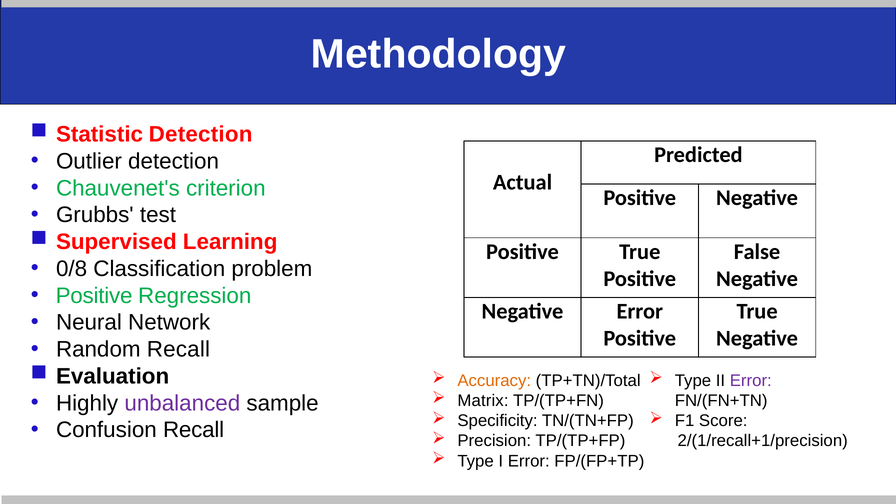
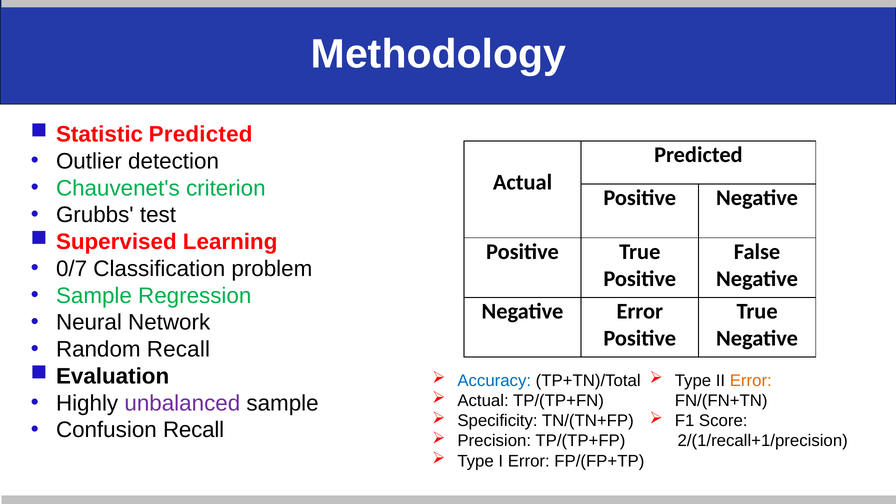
Statistic Detection: Detection -> Predicted (201, 134)
0/8: 0/8 -> 0/7 (72, 269)
Positive: Positive -> Sample (94, 296)
Accuracy colour: orange -> blue (494, 380)
Error colour: purple -> orange (751, 380)
Matrix: Matrix -> Actual (483, 401)
